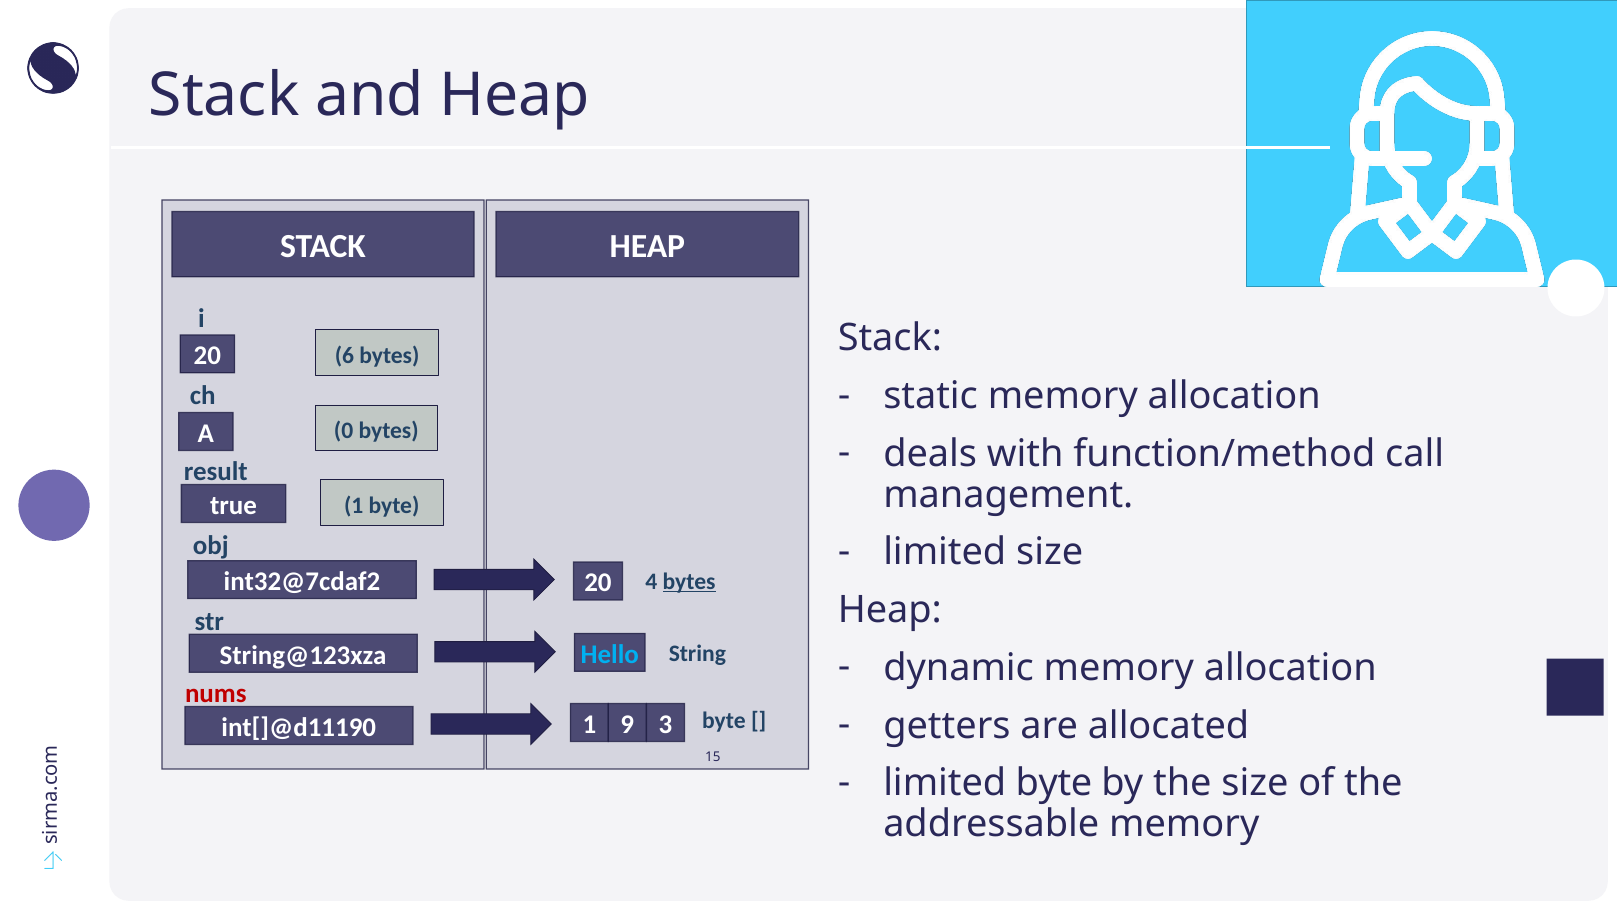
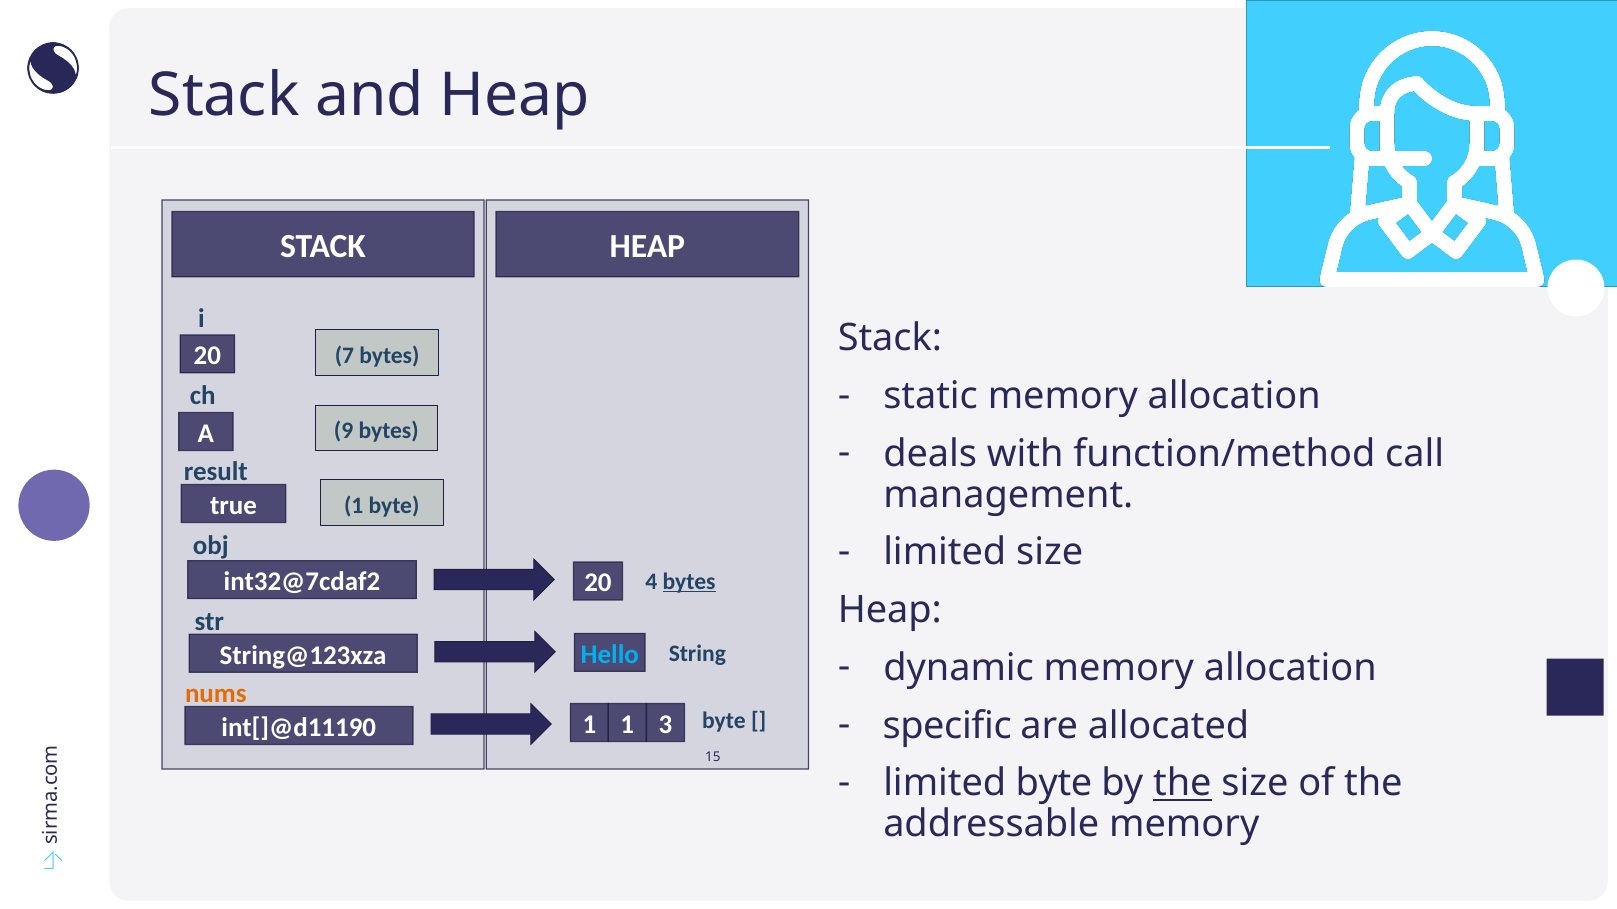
6: 6 -> 7 (344, 356)
0: 0 -> 9 (344, 431)
nums colour: red -> orange (216, 694)
getters: getters -> specific (947, 726)
1 9: 9 -> 1 (627, 725)
the underline: none -> present (1182, 784)
